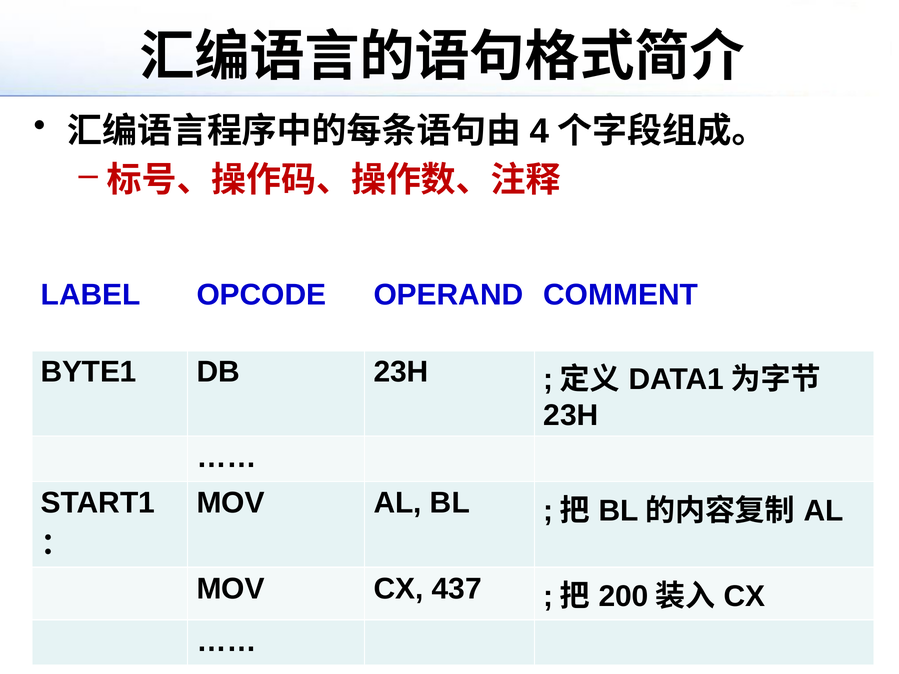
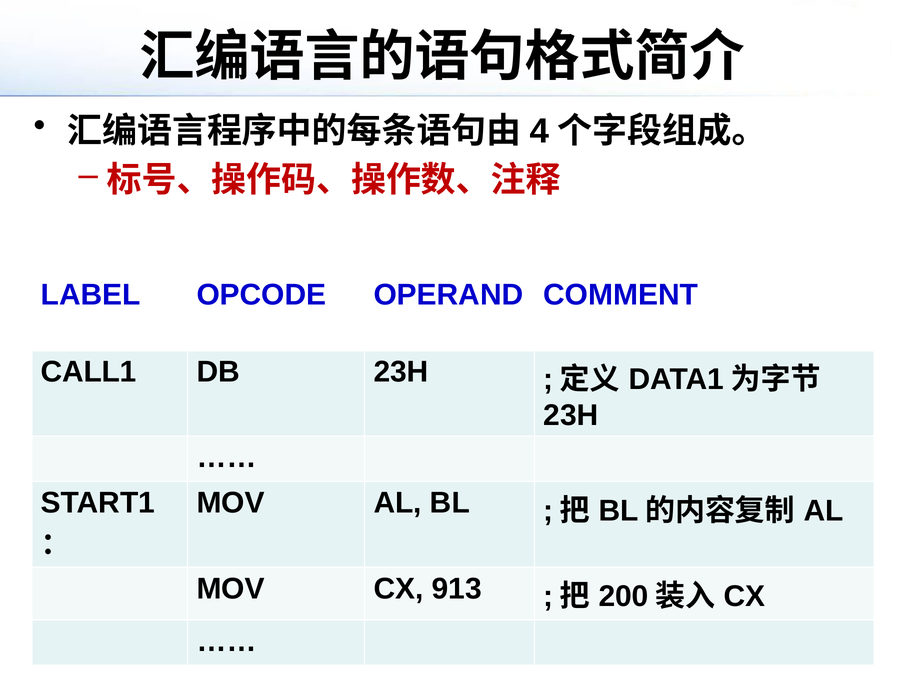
BYTE1: BYTE1 -> CALL1 (89, 372)
437: 437 -> 913 (457, 589)
